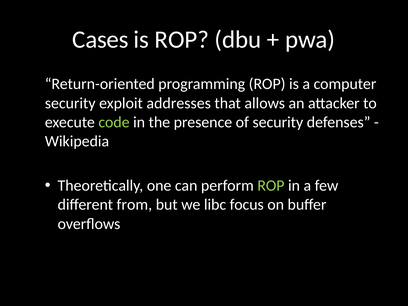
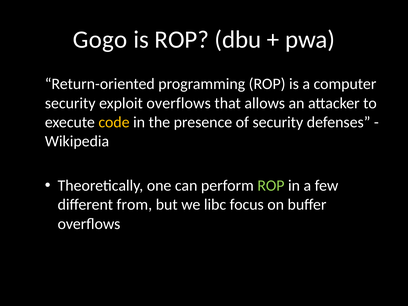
Cases: Cases -> Gogo (100, 39)
exploit addresses: addresses -> overflows (179, 103)
code colour: light green -> yellow (114, 122)
